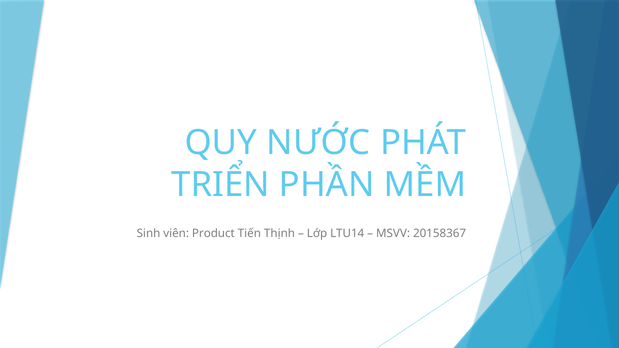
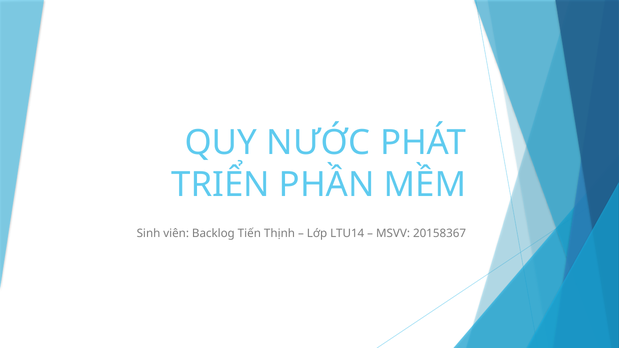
Product: Product -> Backlog (213, 234)
